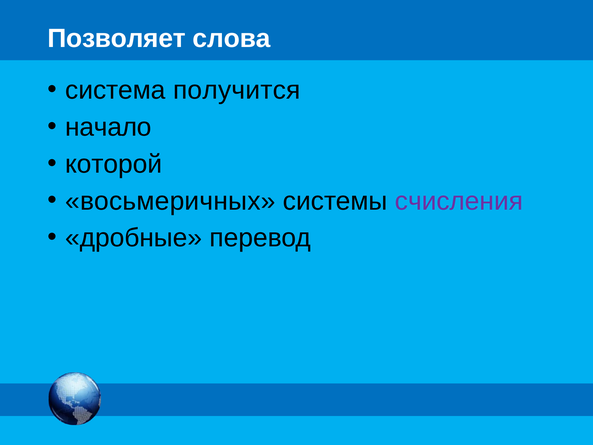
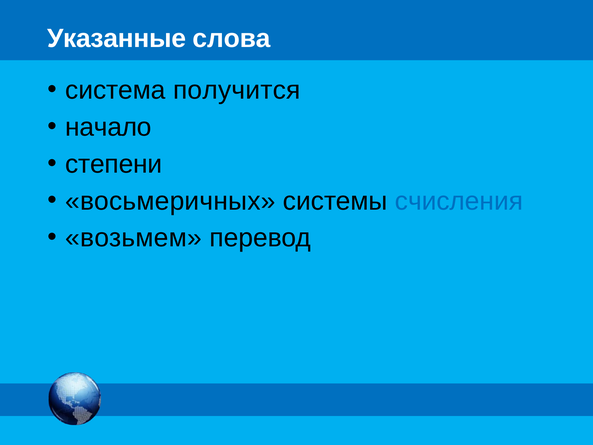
Позволяет: Позволяет -> Указанные (117, 39)
которой: которой -> степени (114, 164)
счисления colour: purple -> blue (459, 201)
дробные: дробные -> возьмем (134, 238)
